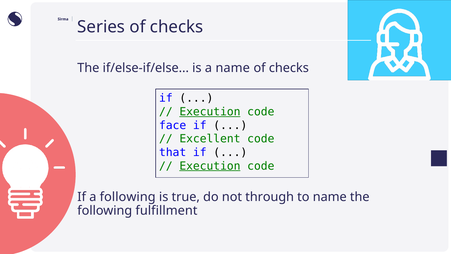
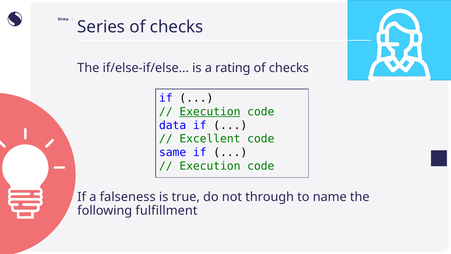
a name: name -> rating (233, 68)
face: face -> data (173, 125)
that: that -> same (173, 152)
Execution underline: present -> none (210, 166)
a following: following -> falseness (128, 197)
